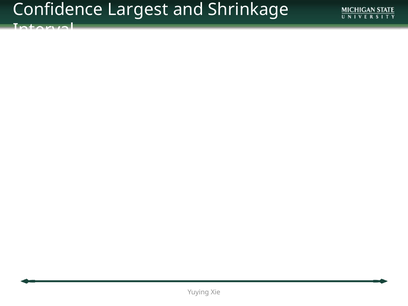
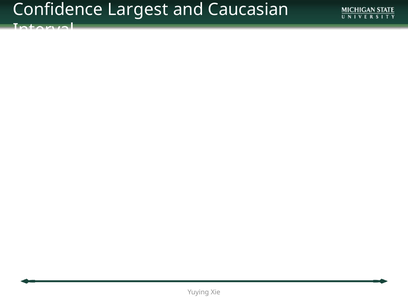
Shrinkage: Shrinkage -> Caucasian (248, 9)
